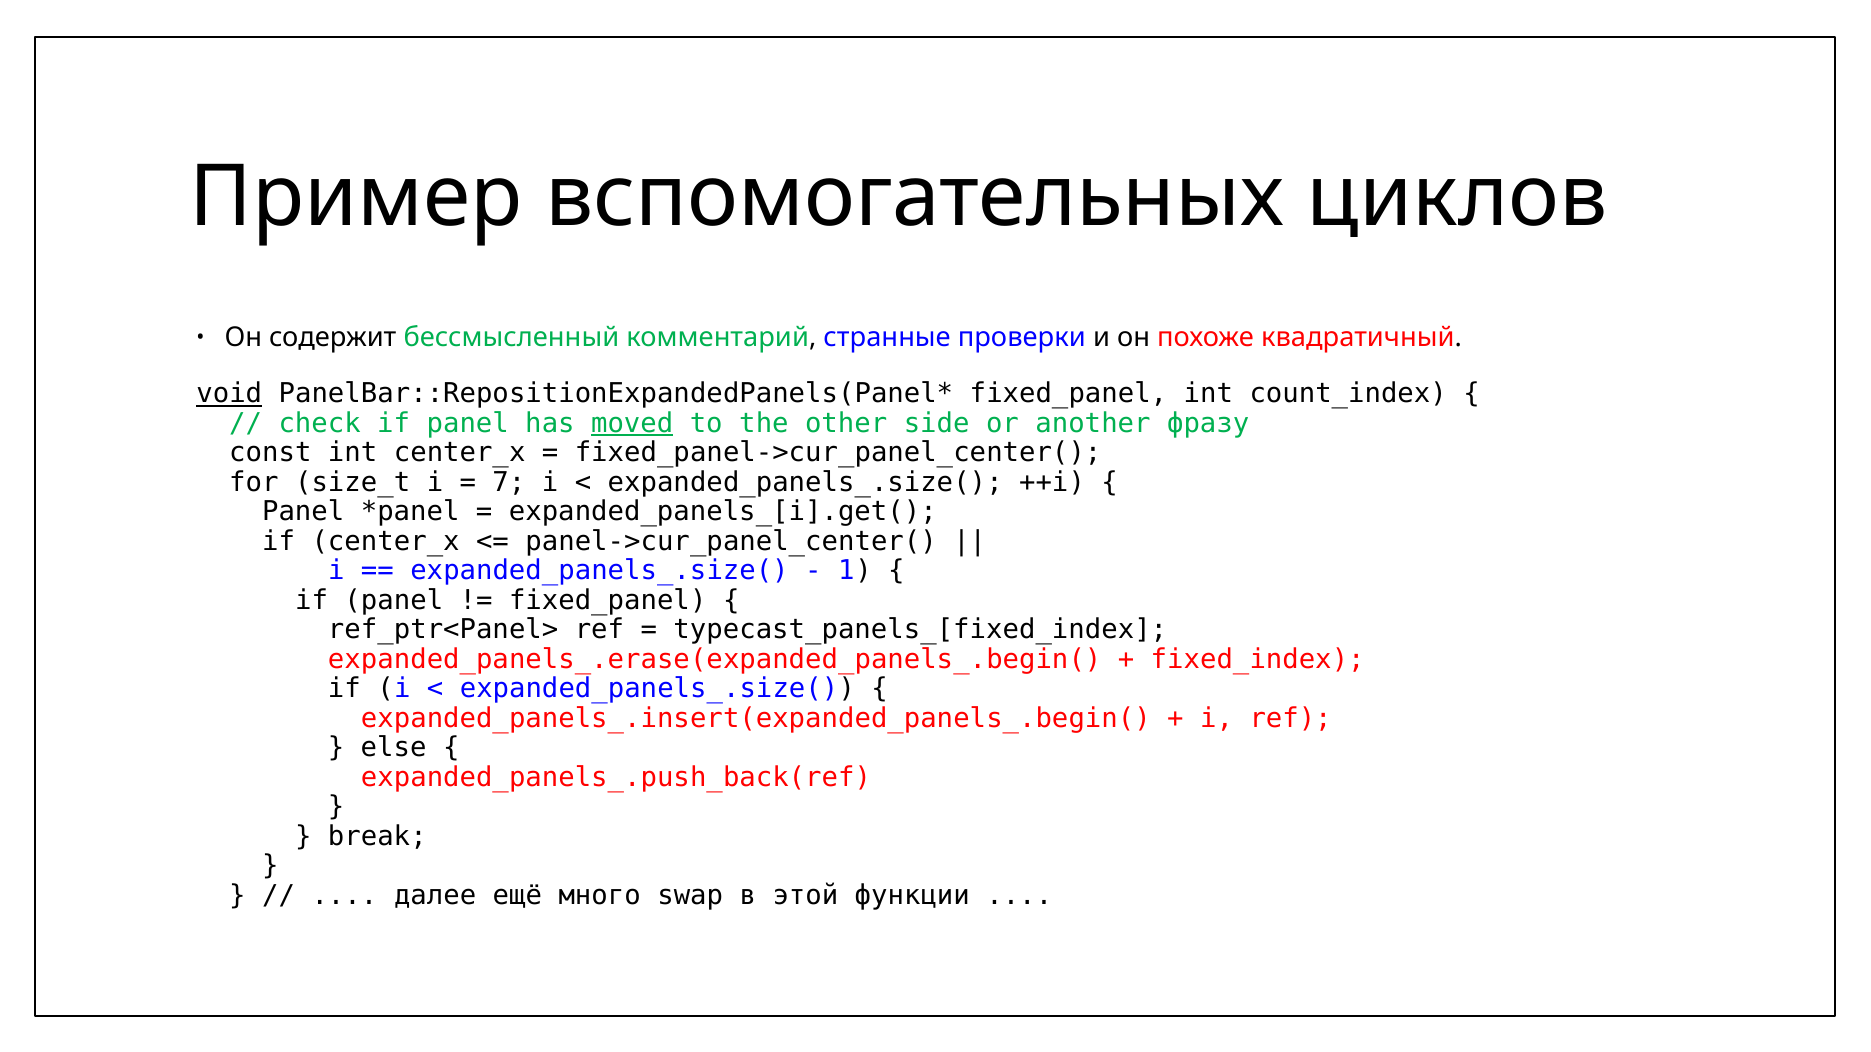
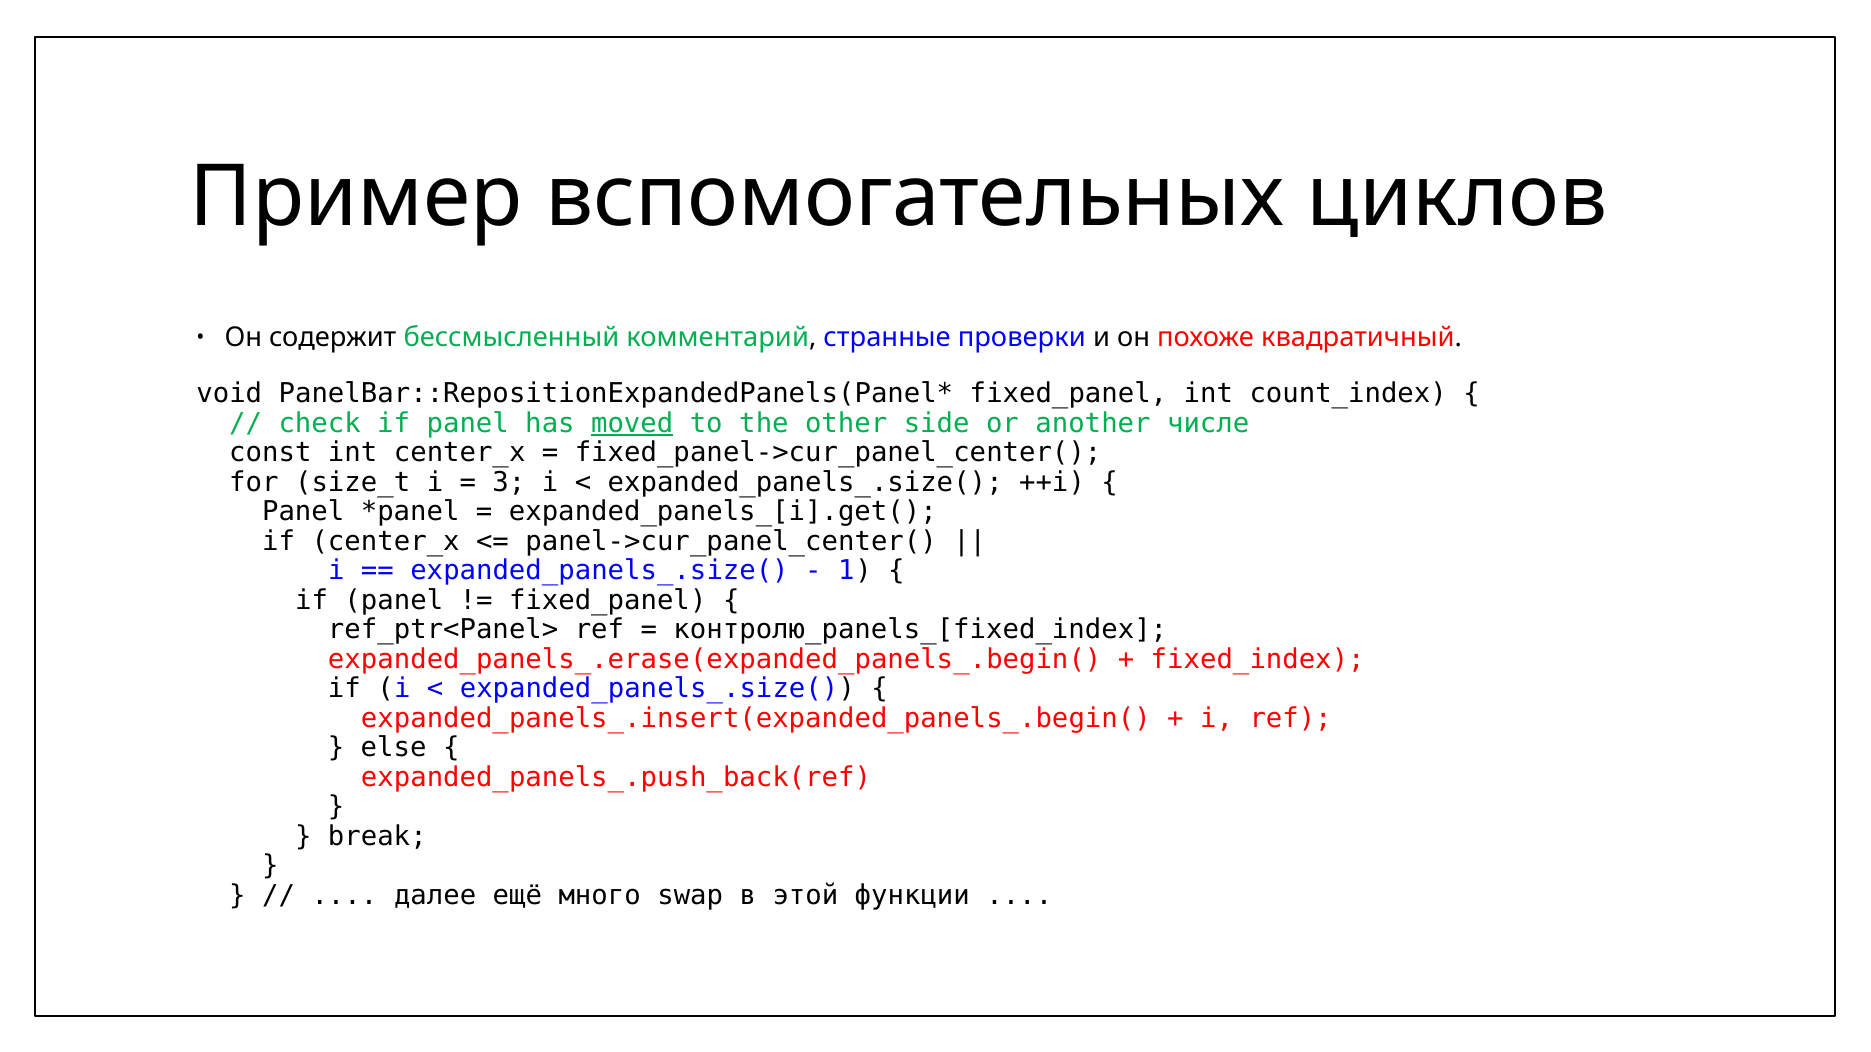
void underline: present -> none (229, 394)
фразу: фразу -> числе (1208, 424)
7: 7 -> 3 (509, 483)
typecast_panels_[fixed_index: typecast_panels_[fixed_index -> контролю_panels_[fixed_index (920, 630)
